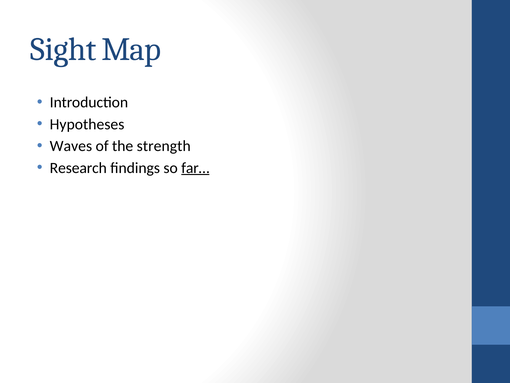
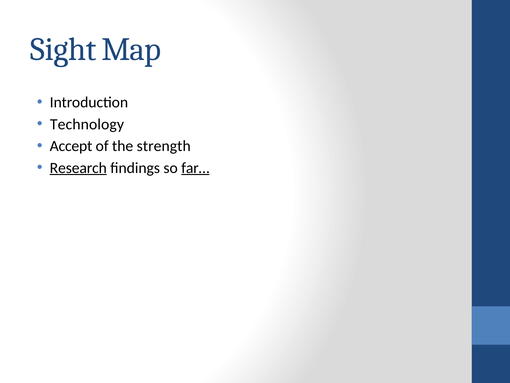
Hypotheses: Hypotheses -> Technology (87, 124)
Waves: Waves -> Accept (71, 146)
Research underline: none -> present (78, 168)
